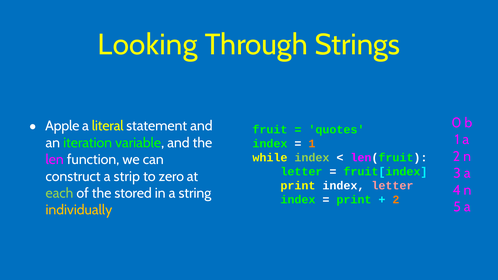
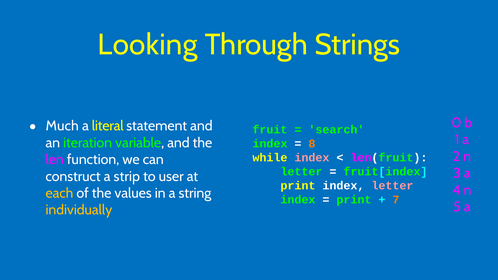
Apple: Apple -> Much (62, 126)
quotes: quotes -> search (336, 130)
1: 1 -> 8 (312, 144)
index colour: light green -> pink (312, 158)
zero: zero -> user (171, 176)
each colour: light green -> yellow (59, 193)
stored: stored -> values (133, 193)
2: 2 -> 7 (396, 200)
